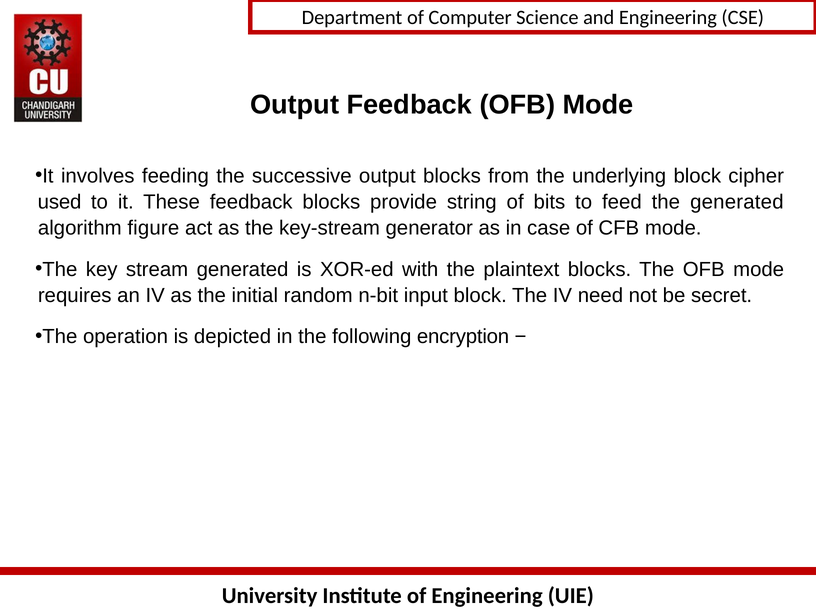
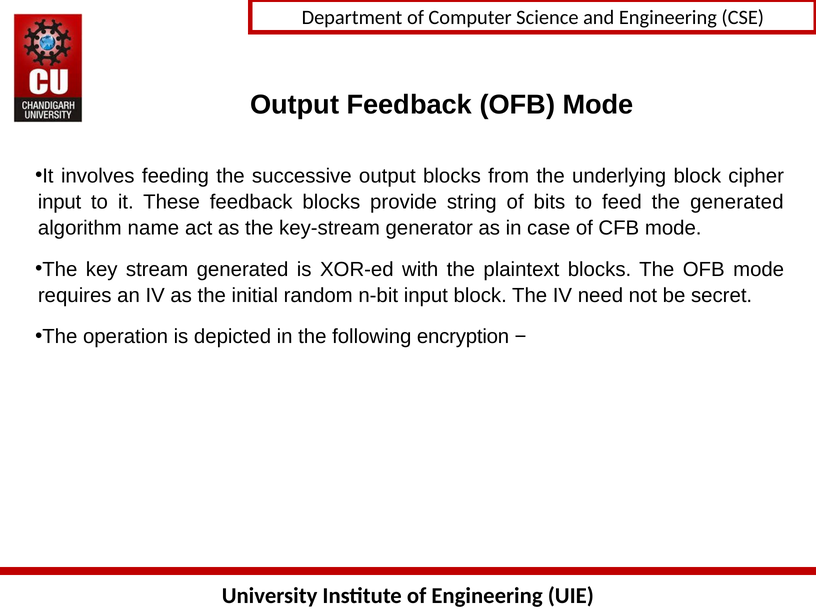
used: used -> input (60, 202)
figure: figure -> name (153, 228)
